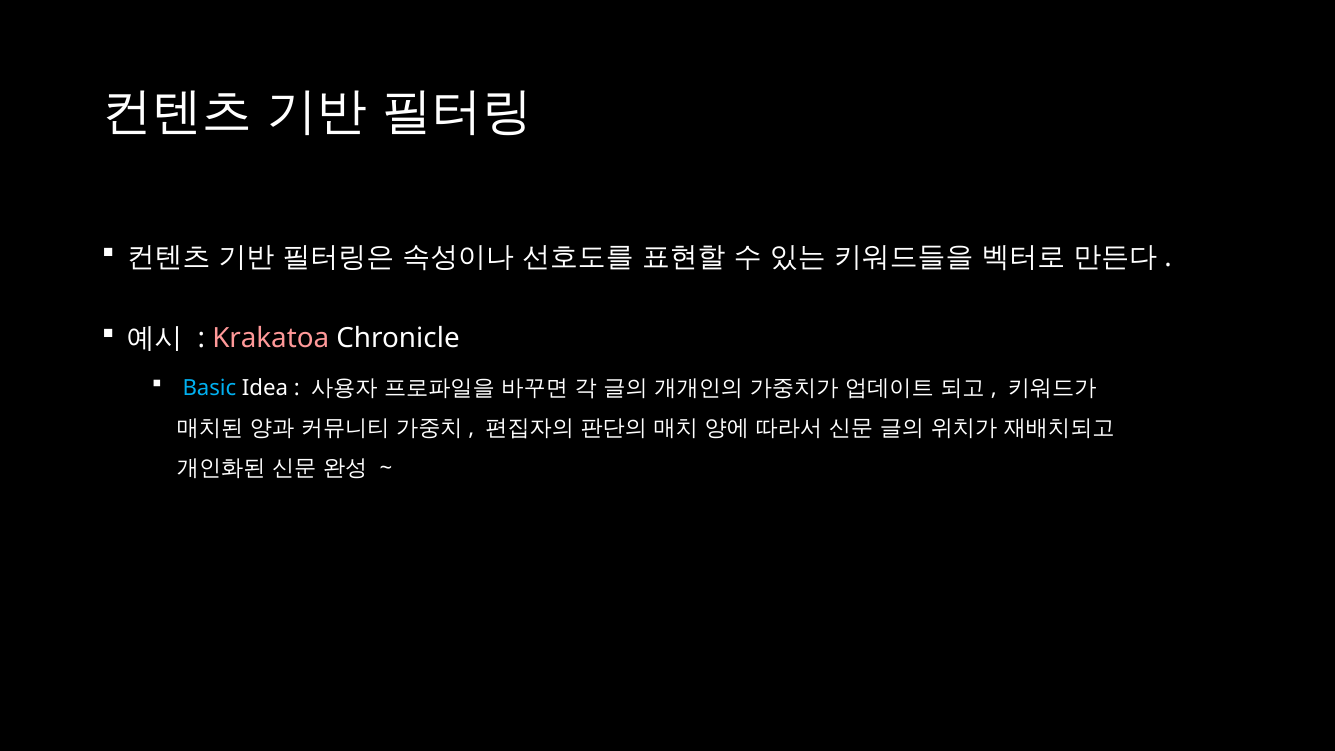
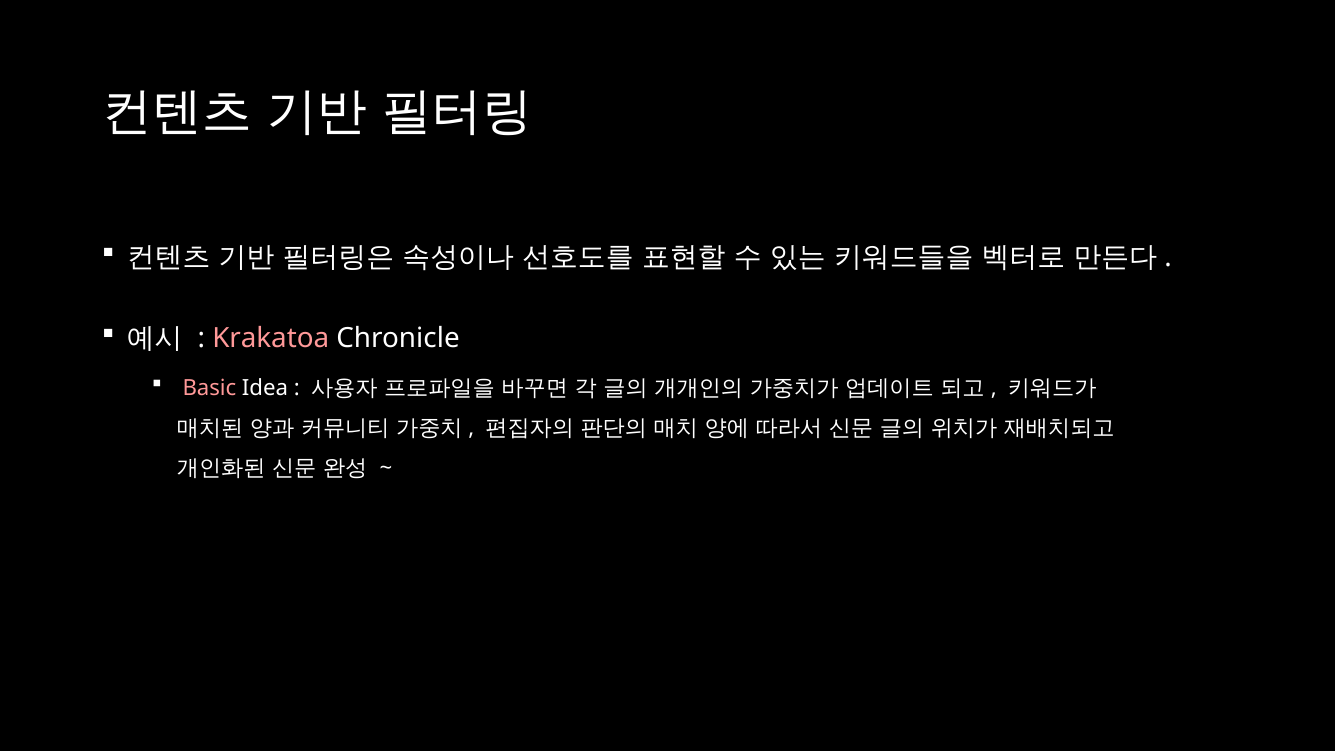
Basic colour: light blue -> pink (209, 388)
